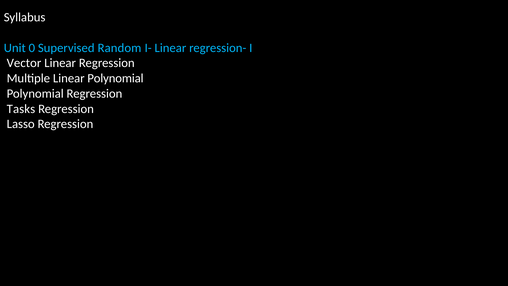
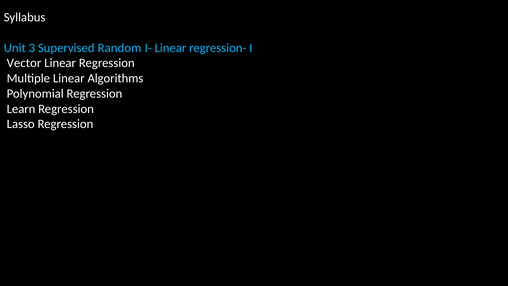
0: 0 -> 3 (32, 48)
Linear Polynomial: Polynomial -> Algorithms (115, 78)
Tasks: Tasks -> Learn (21, 109)
